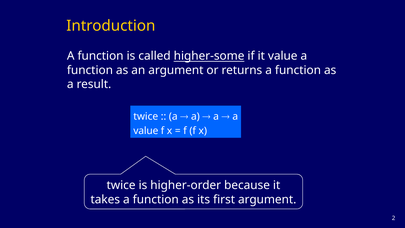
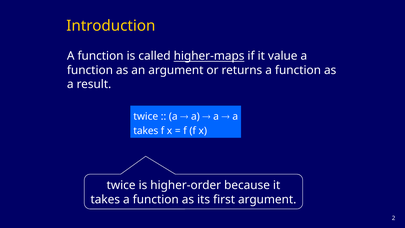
higher-some: higher-some -> higher-maps (209, 56)
value: value -> takes (146, 131)
